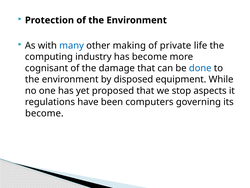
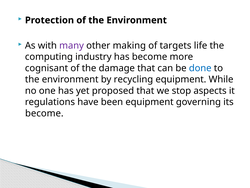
many colour: blue -> purple (72, 45)
private: private -> targets (176, 45)
disposed: disposed -> recycling (133, 79)
been computers: computers -> equipment (150, 102)
